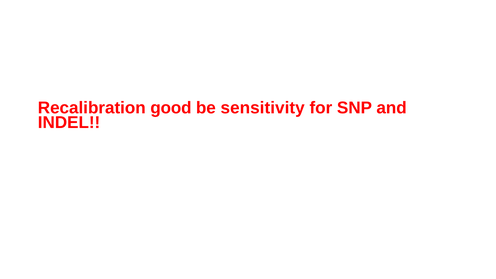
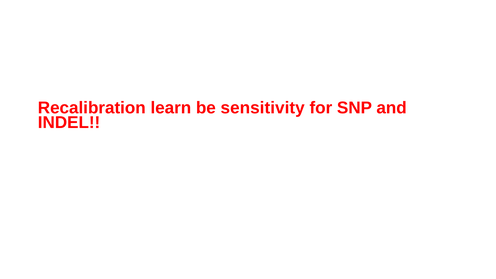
good: good -> learn (171, 108)
